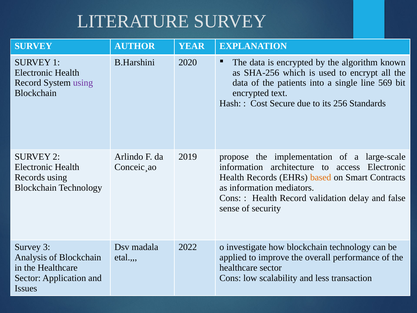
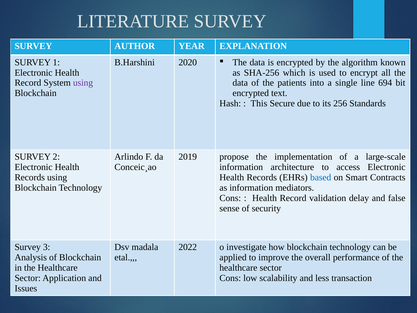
569: 569 -> 694 (385, 83)
Cost: Cost -> This (259, 103)
based colour: orange -> blue (321, 177)
